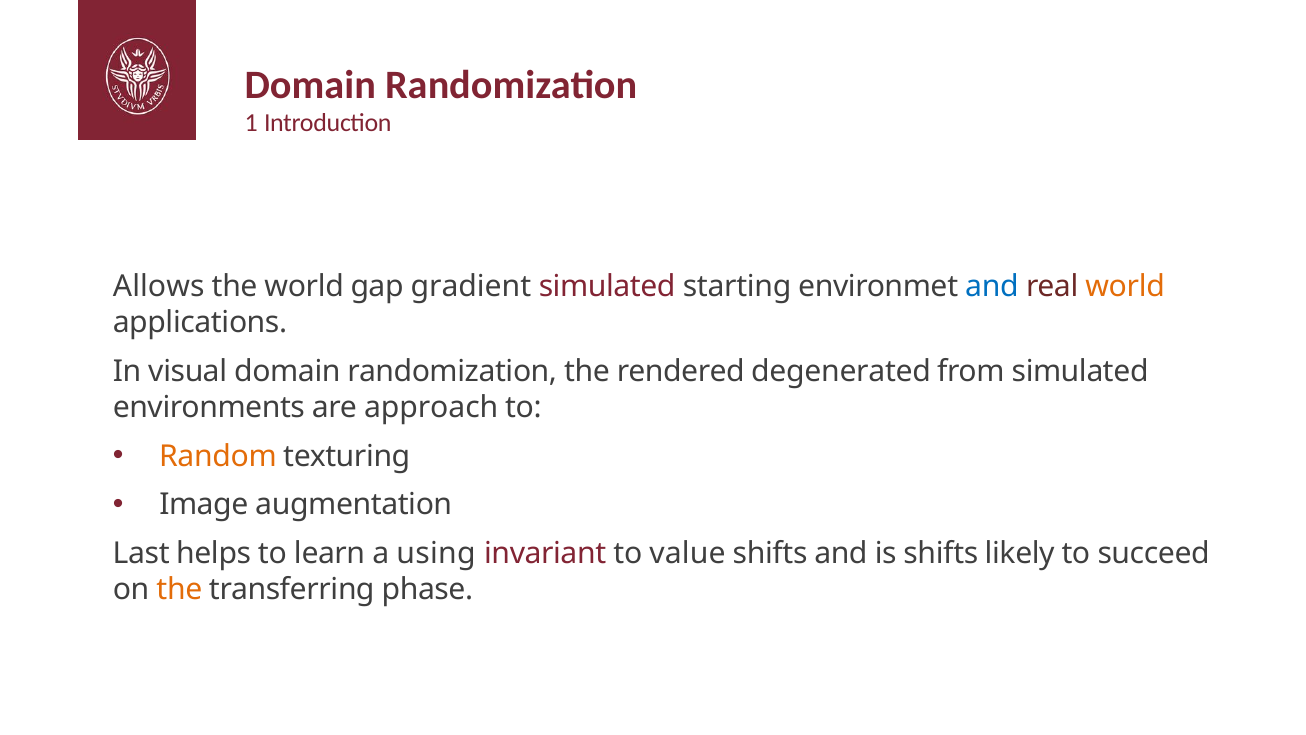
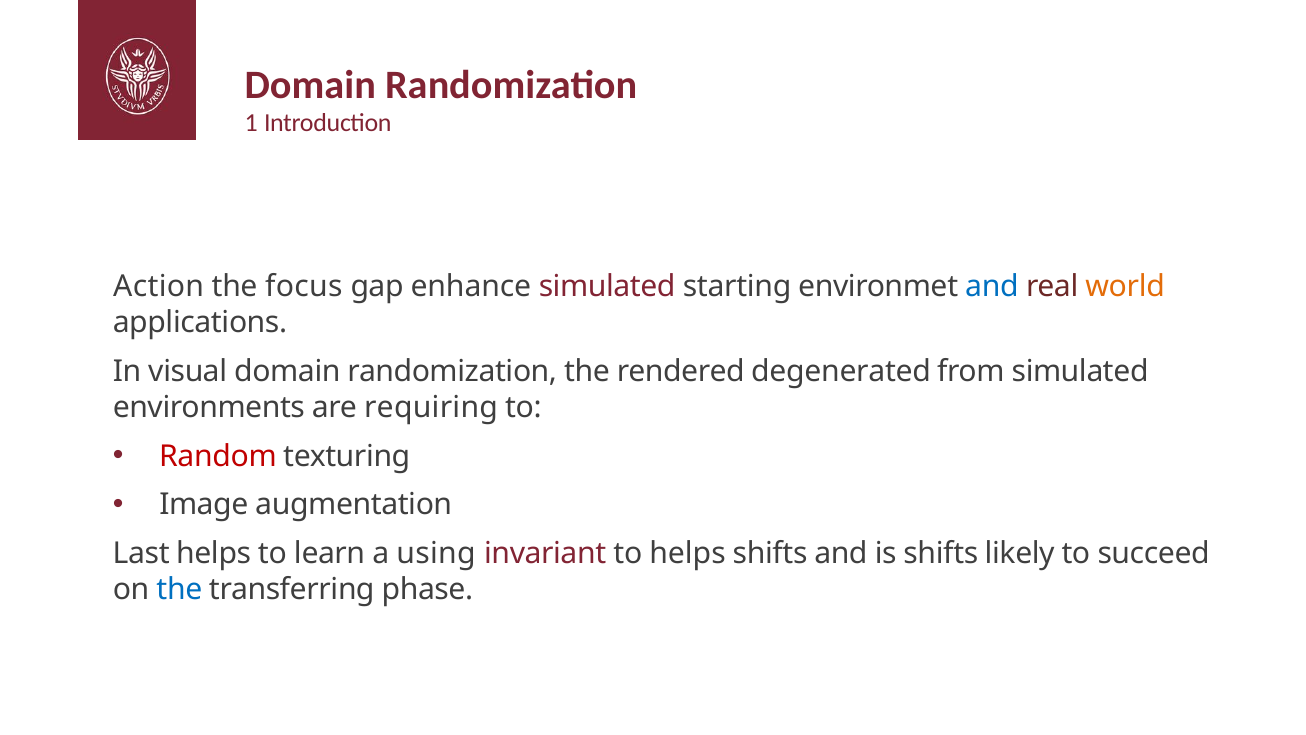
Allows: Allows -> Action (159, 286)
the world: world -> focus (304, 286)
gradient: gradient -> enhance (471, 286)
approach: approach -> requiring (431, 407)
Random colour: orange -> red (218, 456)
to value: value -> helps (688, 553)
the colour: orange -> blue (179, 590)
